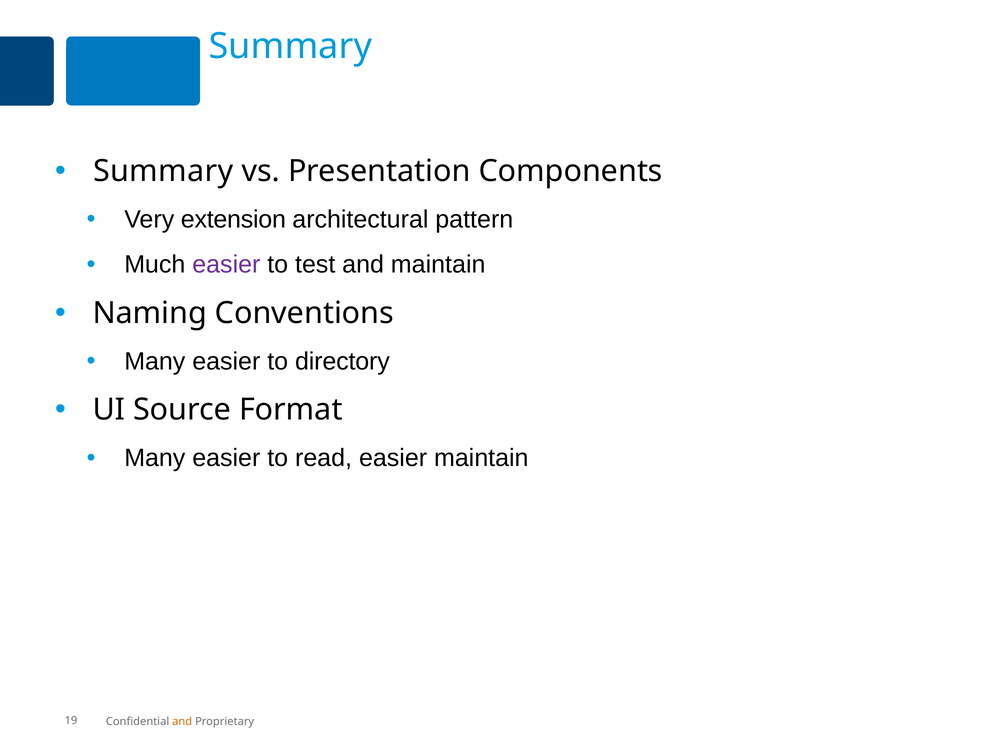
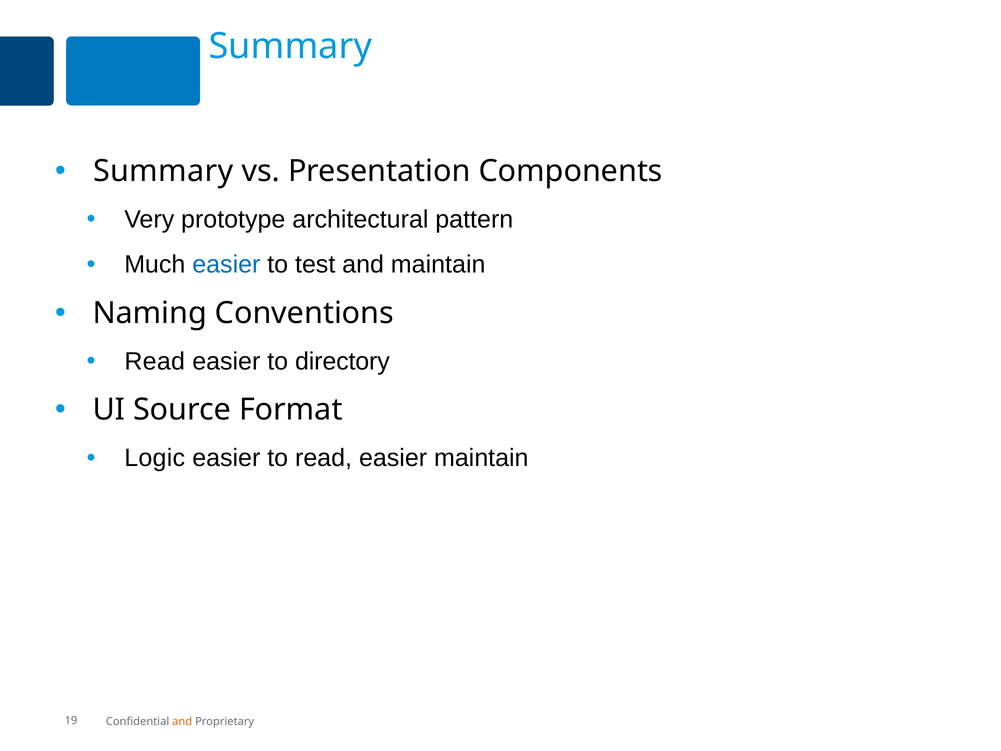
extension: extension -> prototype (233, 219)
easier colour: purple -> blue (226, 264)
Many: Many -> Read (155, 361)
Many: Many -> Logic (155, 458)
